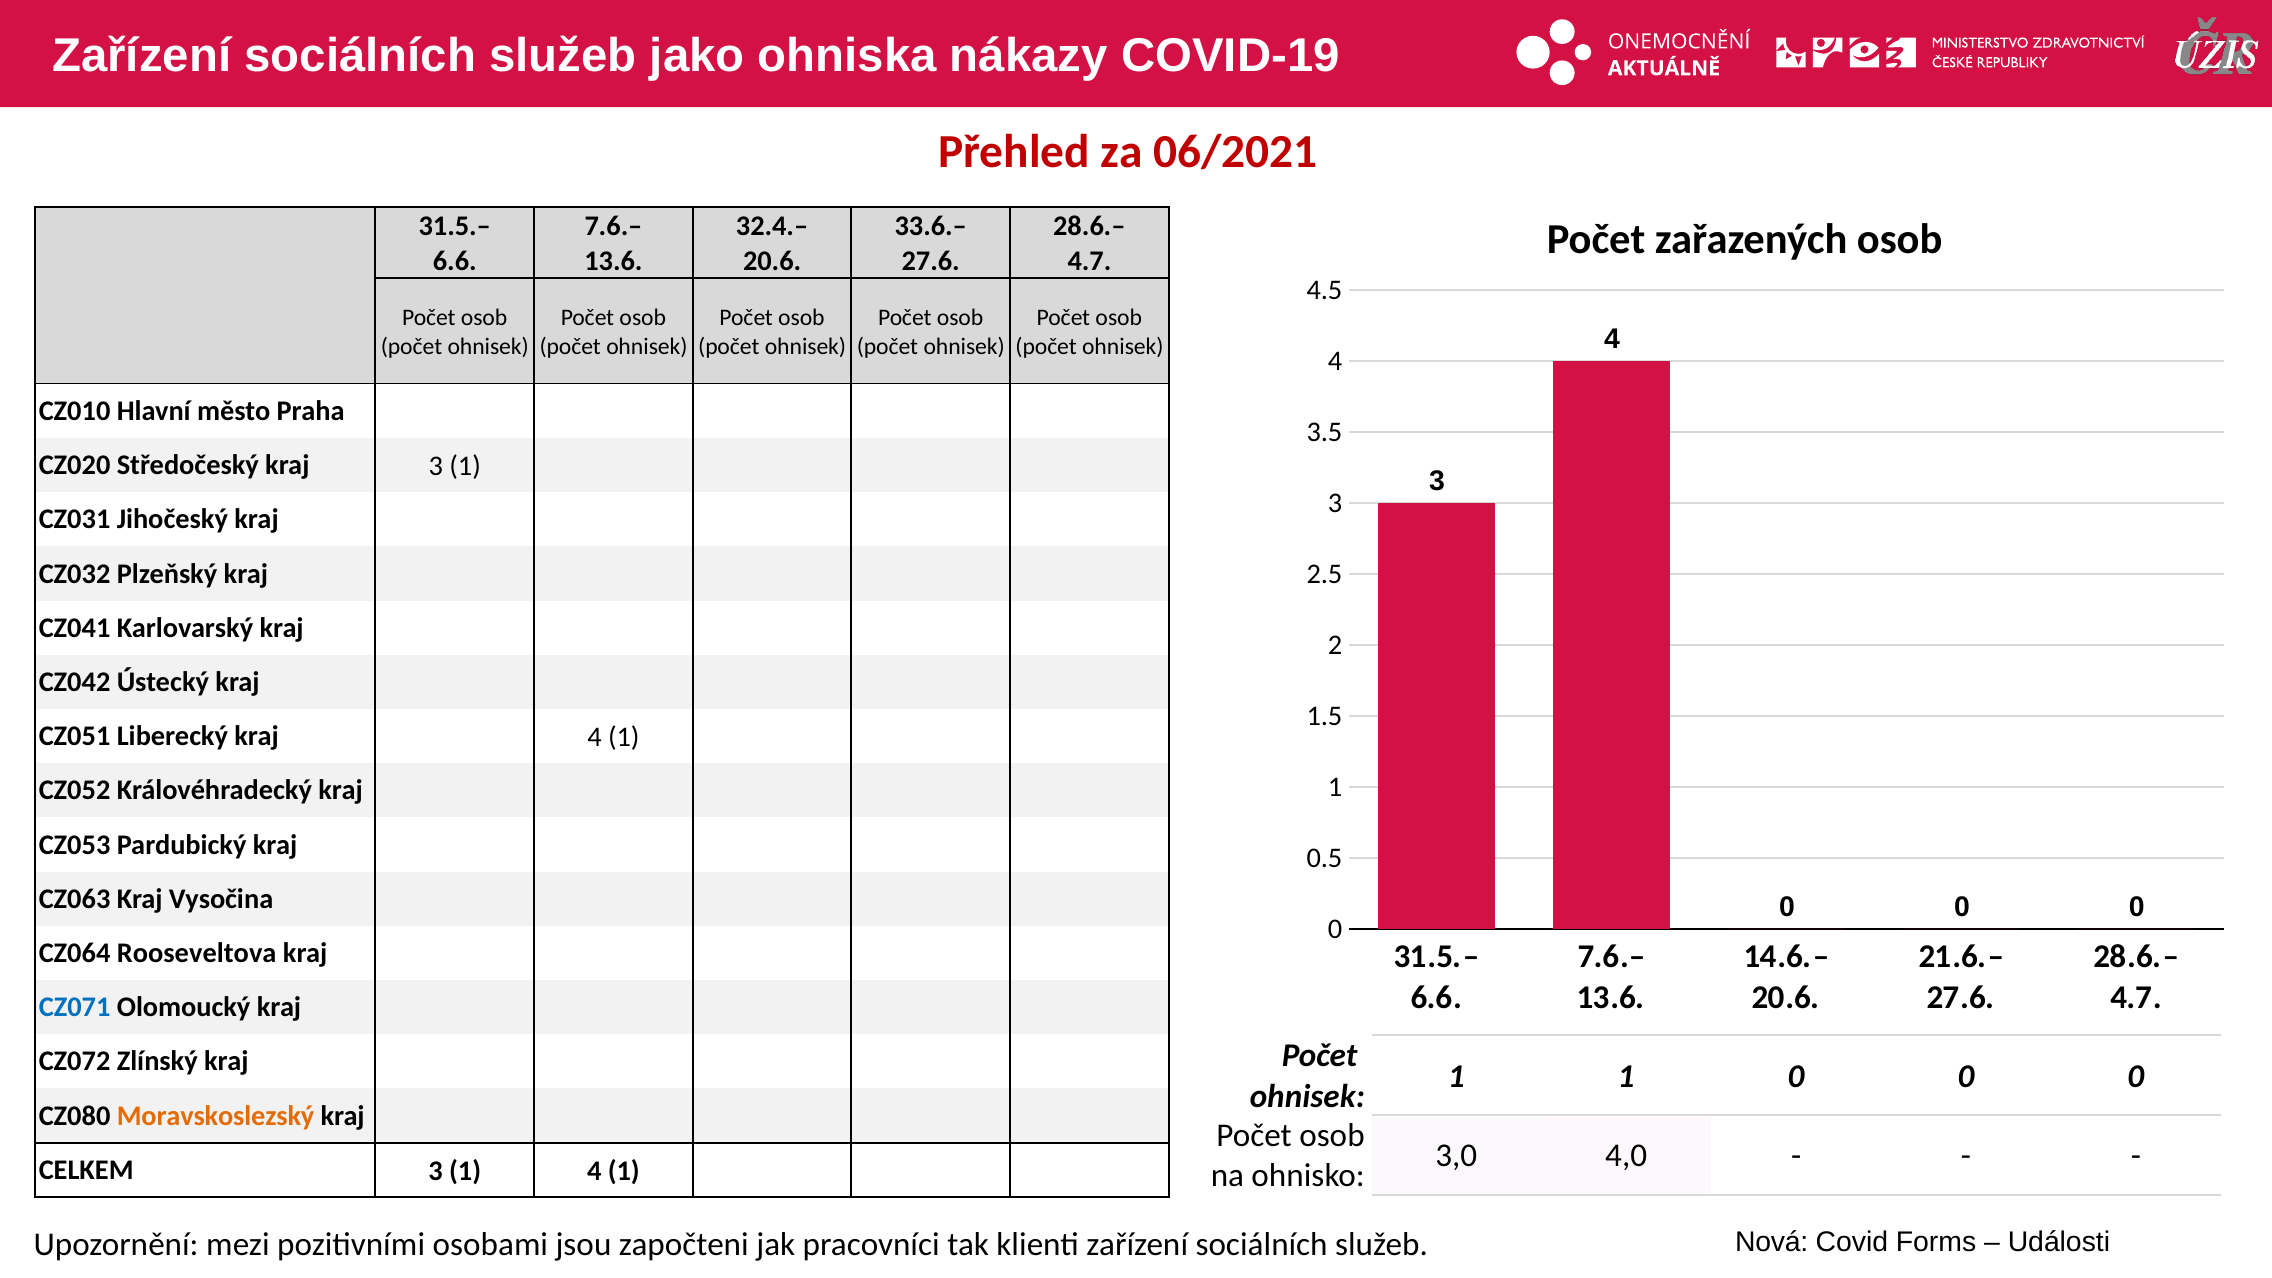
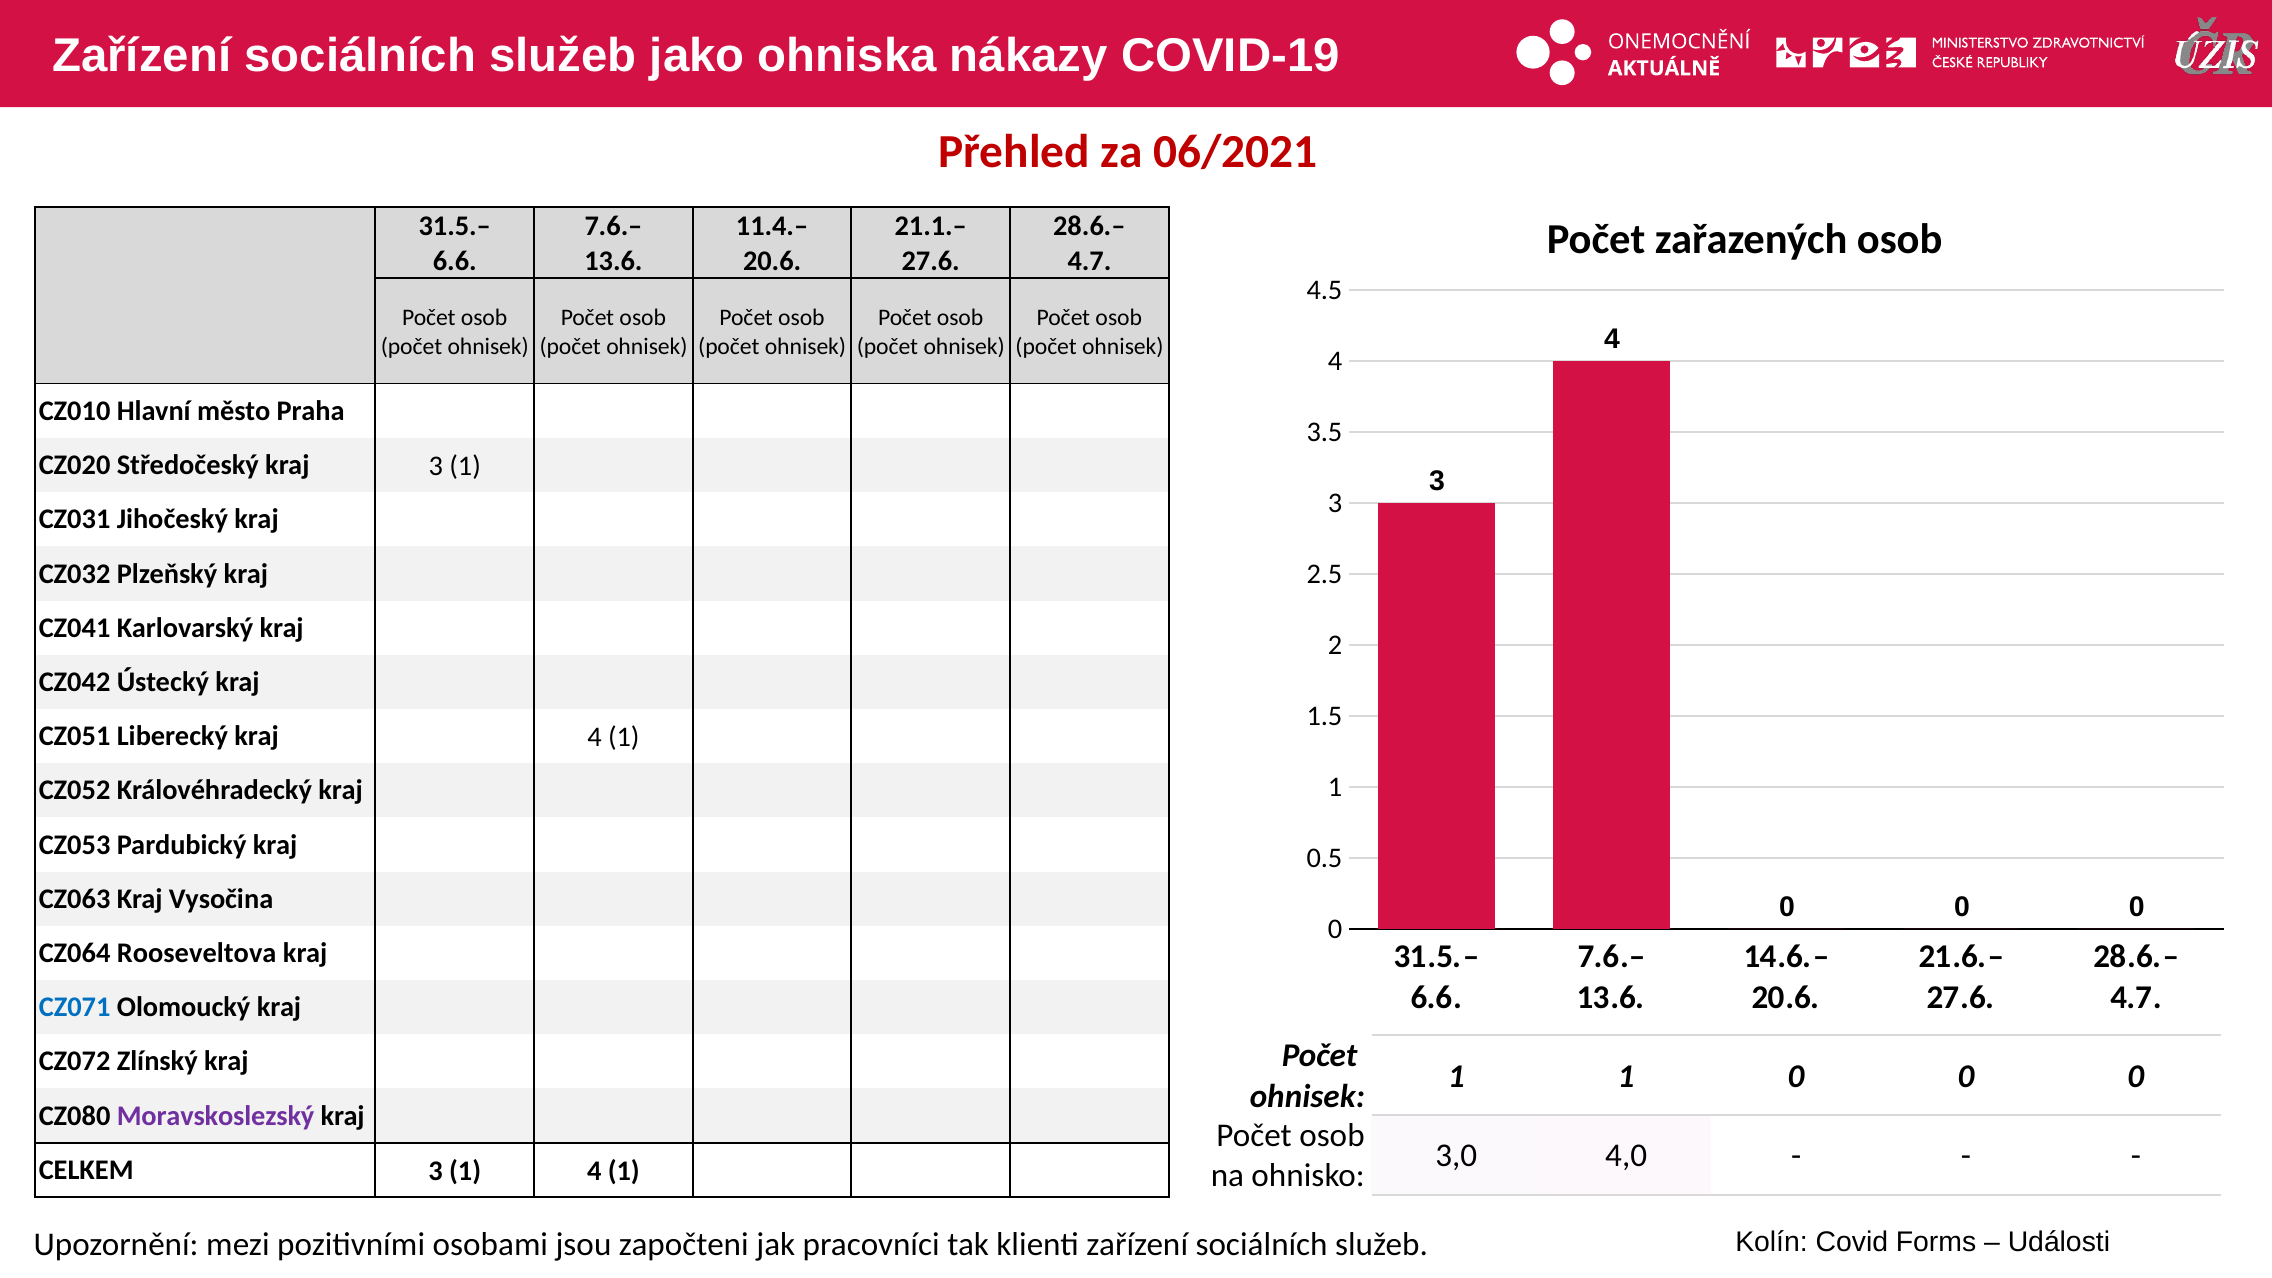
32.4.–: 32.4.– -> 11.4.– (772, 227)
33.6.–: 33.6.– -> 21.1.– (931, 227)
Moravskoslezský colour: orange -> purple (216, 1116)
Nová: Nová -> Kolín (1772, 1242)
